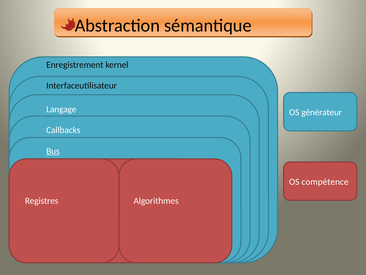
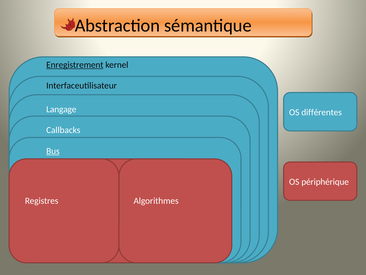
Enregistrement underline: none -> present (75, 65)
générateur: générateur -> différentes (322, 112)
compétence: compétence -> périphérique (325, 181)
